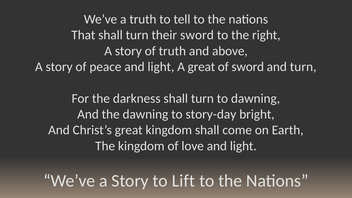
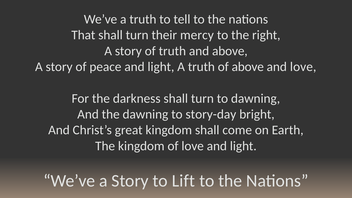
their sword: sword -> mercy (197, 35)
light A great: great -> truth (201, 67)
of sword: sword -> above (248, 67)
and turn: turn -> love (303, 67)
